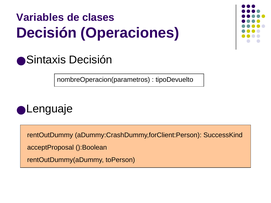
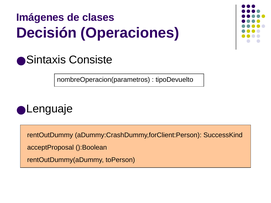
Variables: Variables -> Imágenes (40, 17)
Sintaxis Decisión: Decisión -> Consiste (91, 60)
